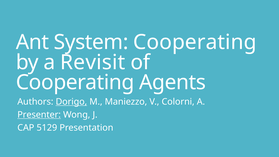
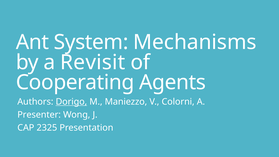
System Cooperating: Cooperating -> Mechanisms (195, 42)
Presenter underline: present -> none (39, 115)
5129: 5129 -> 2325 (47, 128)
